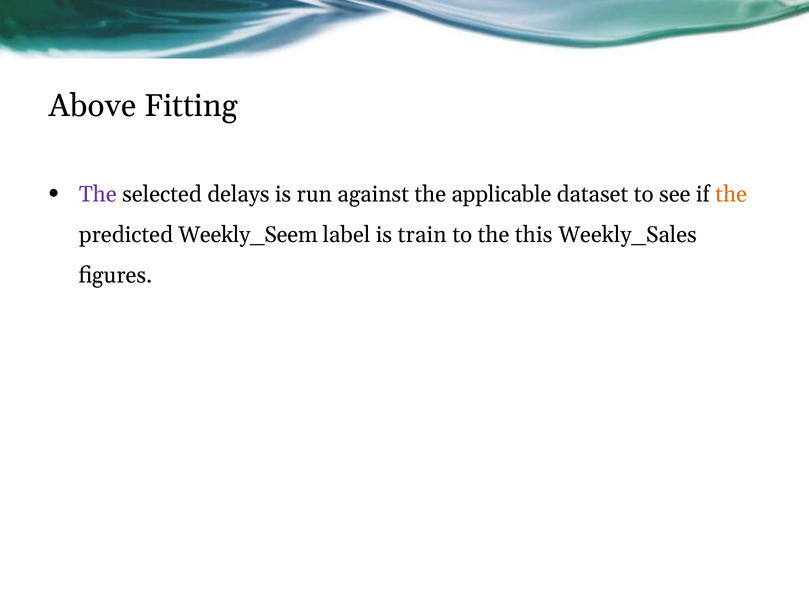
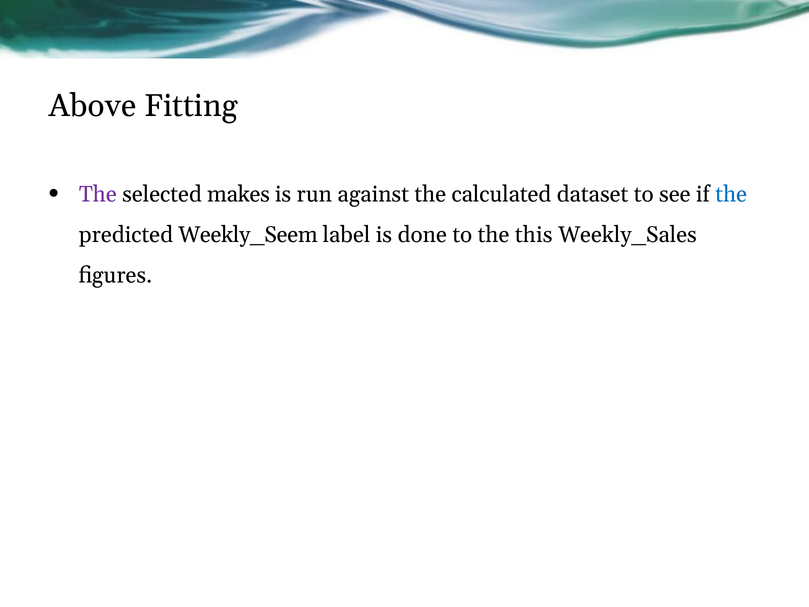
delays: delays -> makes (239, 194)
applicable: applicable -> calculated (501, 194)
the colour: orange -> blue (731, 194)
train: train -> done (422, 235)
